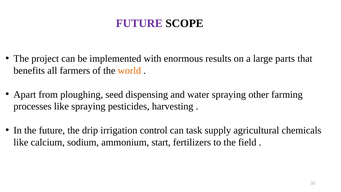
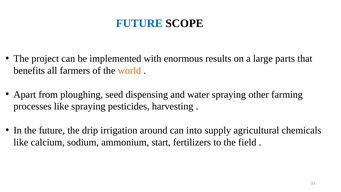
FUTURE colour: purple -> blue (139, 23)
control: control -> around (154, 130)
task: task -> into (194, 130)
